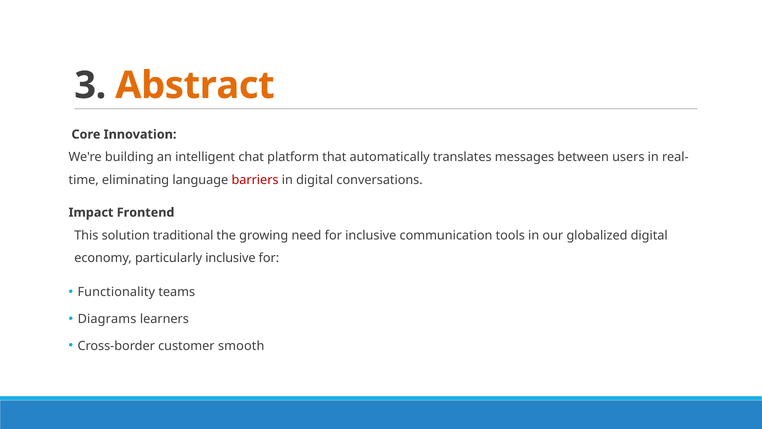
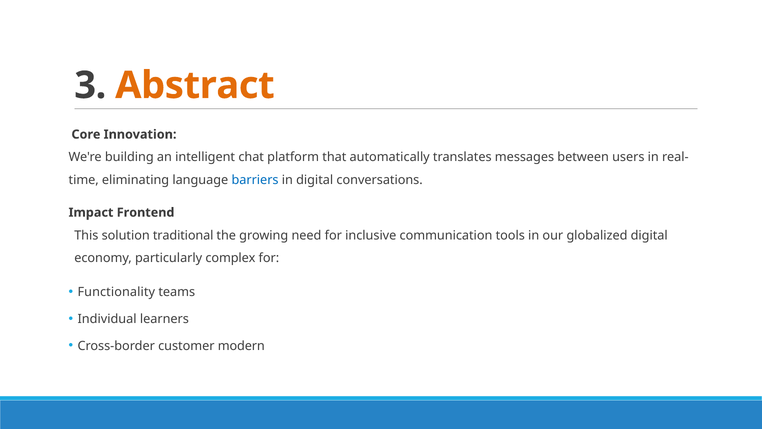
barriers colour: red -> blue (255, 180)
particularly inclusive: inclusive -> complex (230, 258)
Diagrams: Diagrams -> Individual (107, 319)
smooth: smooth -> modern (241, 346)
